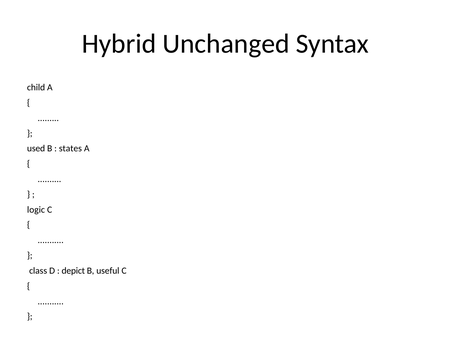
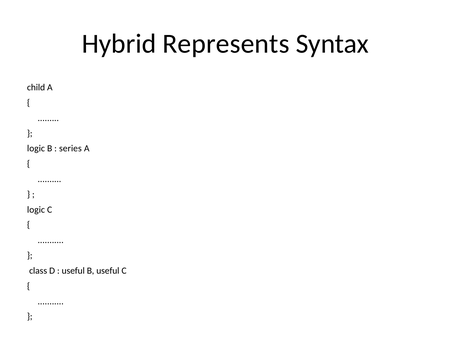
Unchanged: Unchanged -> Represents (226, 44)
used: used -> logic (36, 149)
states: states -> series (70, 149)
depict: depict -> useful (73, 271)
